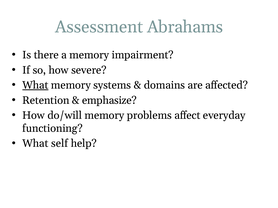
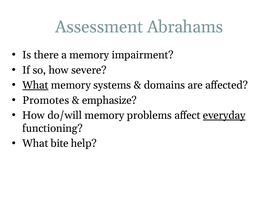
Retention: Retention -> Promotes (46, 101)
everyday underline: none -> present (224, 116)
self: self -> bite (60, 144)
